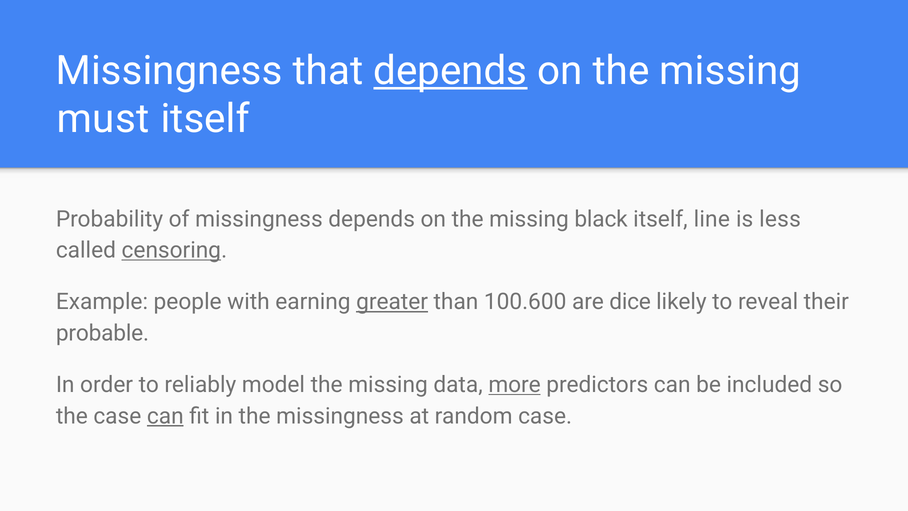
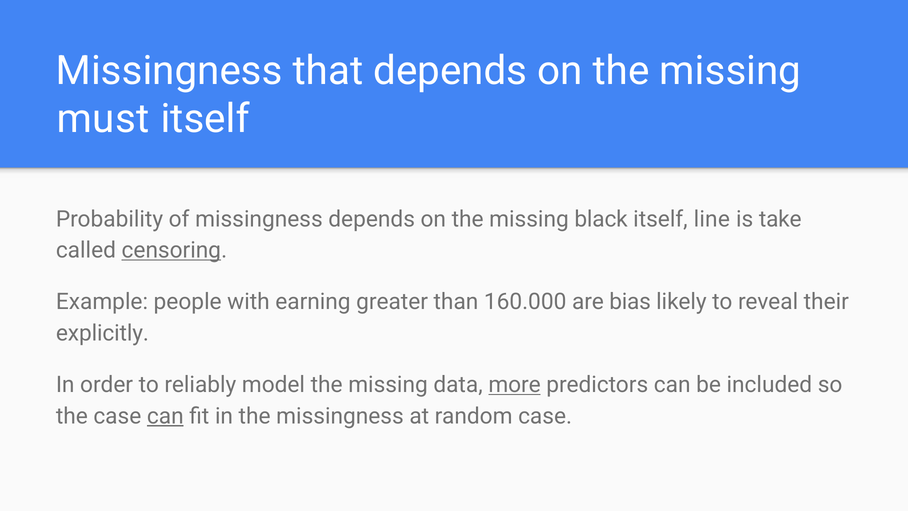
depends underline: present -> none (450, 71)
less: less -> take (780, 219)
greater underline: present -> none (392, 302)
100.600: 100.600 -> 160.000 (525, 302)
dice: dice -> bias (630, 302)
probable: probable -> explicitly (102, 333)
